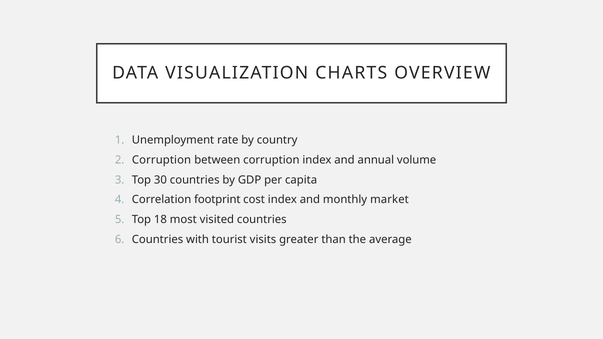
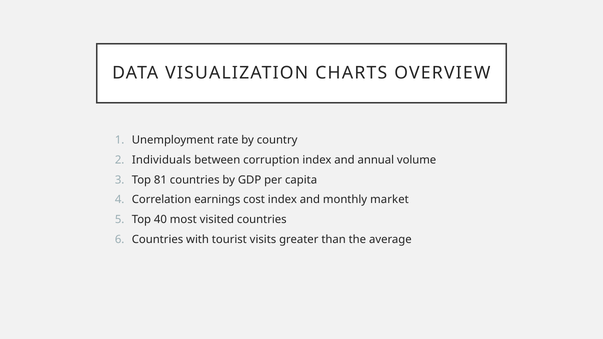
Corruption: Corruption -> Individuals (162, 160)
30: 30 -> 81 (160, 180)
footprint: footprint -> earnings (217, 200)
18: 18 -> 40 (160, 220)
